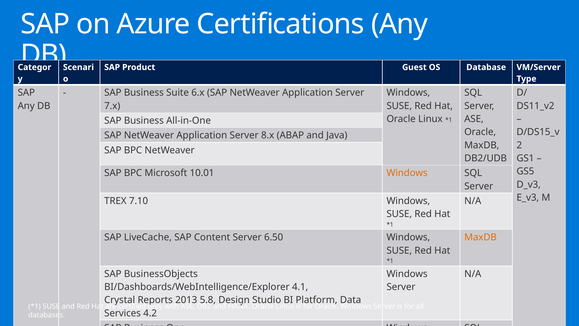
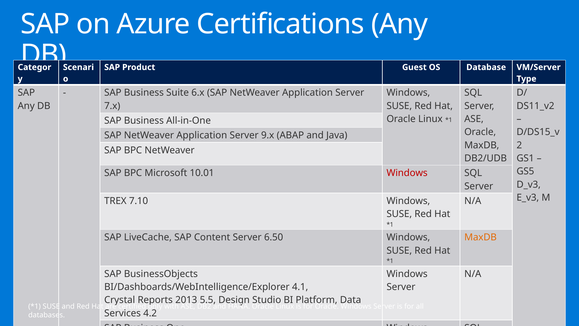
8.x: 8.x -> 9.x (268, 135)
Windows colour: orange -> red (407, 173)
5.8: 5.8 -> 5.5 (208, 300)
